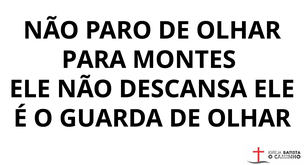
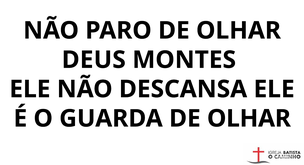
PARA: PARA -> DEUS (94, 60)
